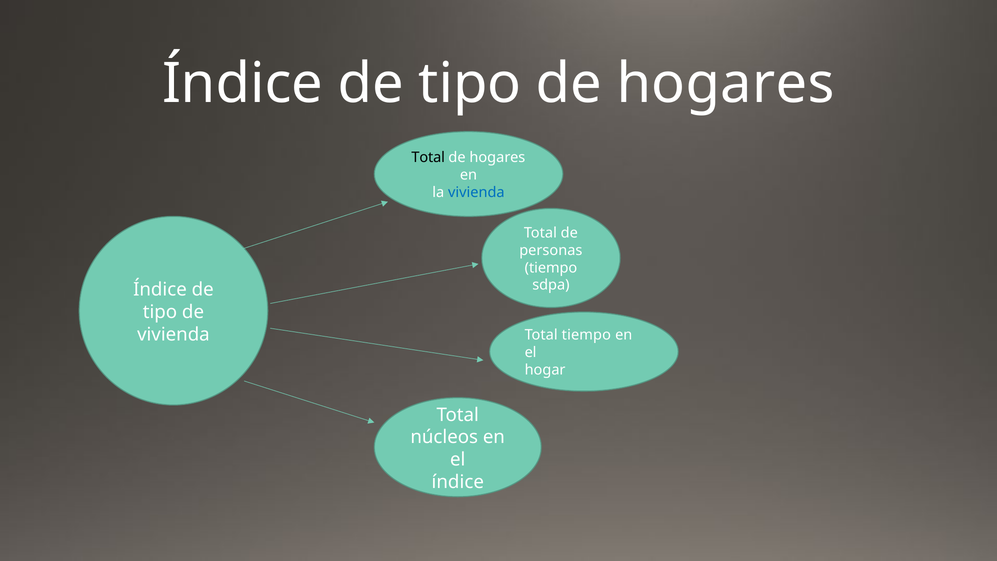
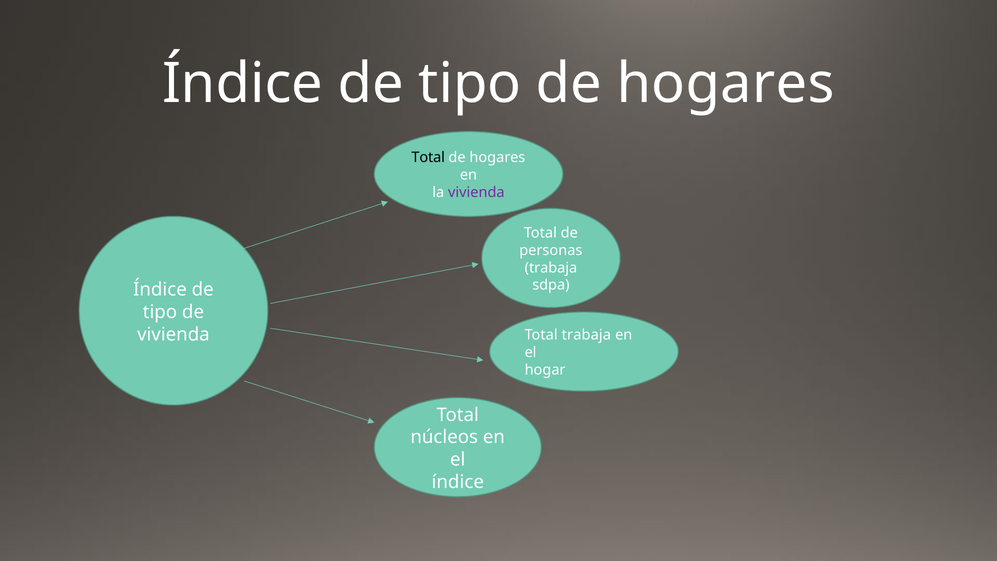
vivienda colour: blue -> purple (476, 192)
tiempo: tiempo -> trabaja (551, 268)
Total tiempo: tiempo -> trabaja (586, 335)
